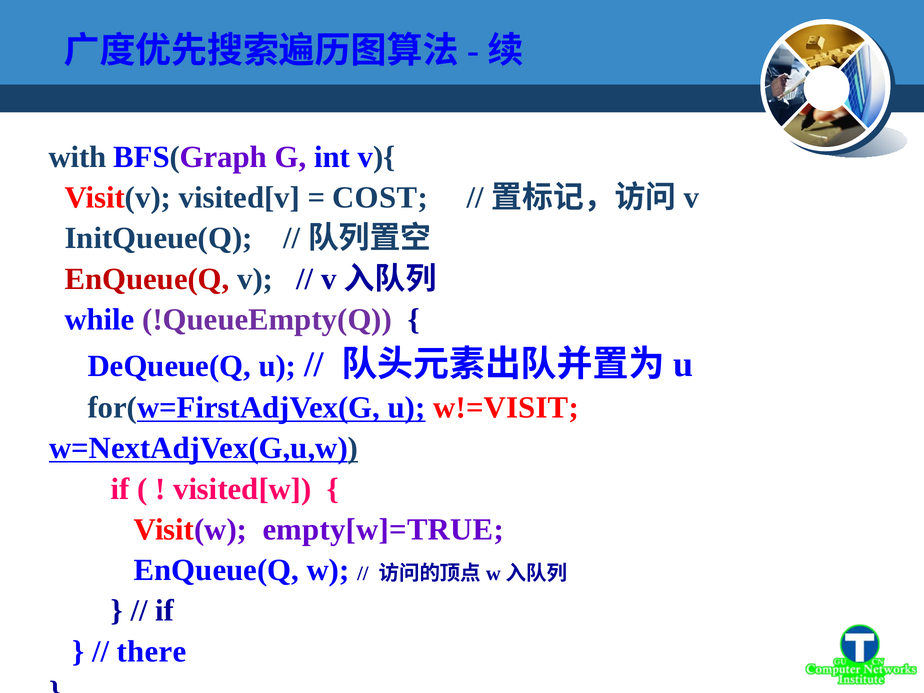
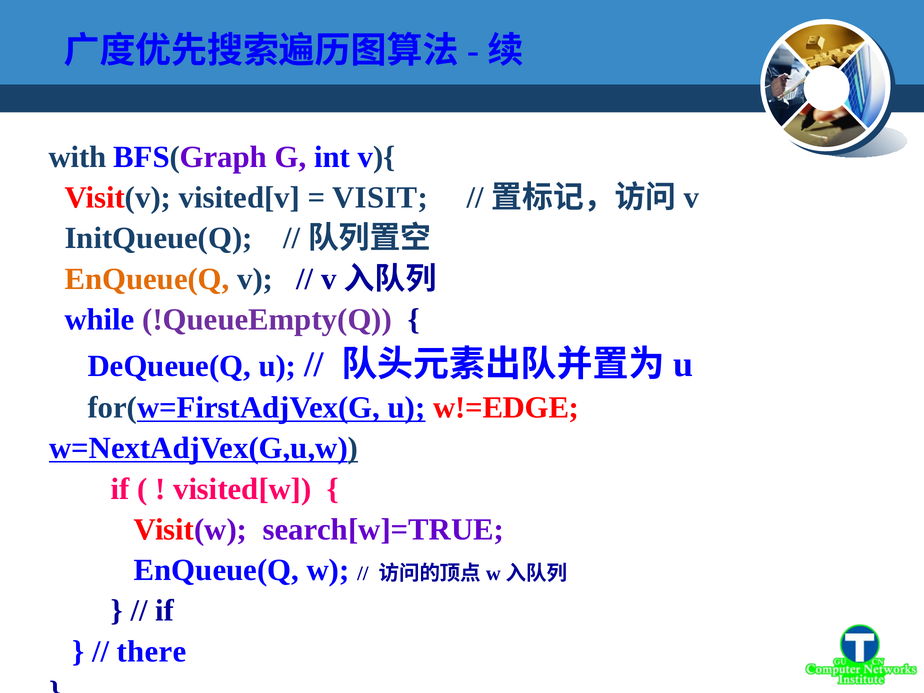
COST: COST -> VISIT (380, 198)
EnQueue(Q colour: red -> orange (147, 279)
w!=VISIT: w!=VISIT -> w!=EDGE (506, 408)
empty[w]=TRUE: empty[w]=TRUE -> search[w]=TRUE (383, 529)
